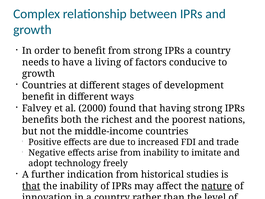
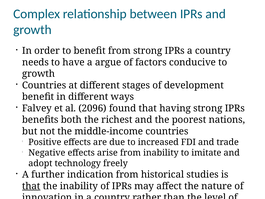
living: living -> argue (108, 62)
2000: 2000 -> 2096 (92, 108)
nature underline: present -> none (217, 186)
